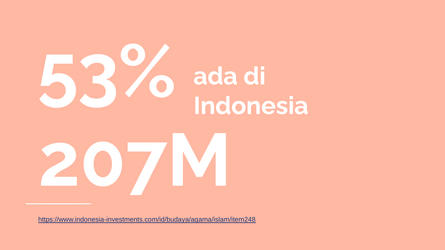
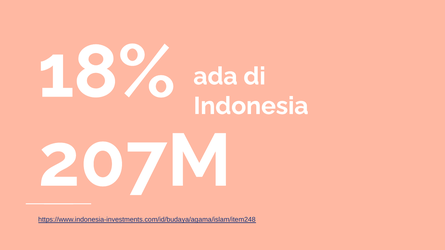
53%: 53% -> 18% (107, 72)
